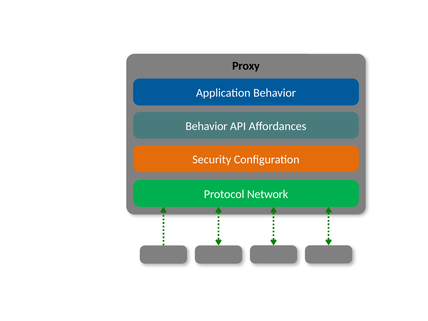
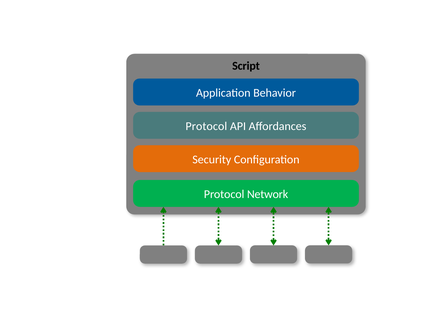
Proxy: Proxy -> Script (246, 66)
Behavior: Behavior -> Protocol (206, 126)
